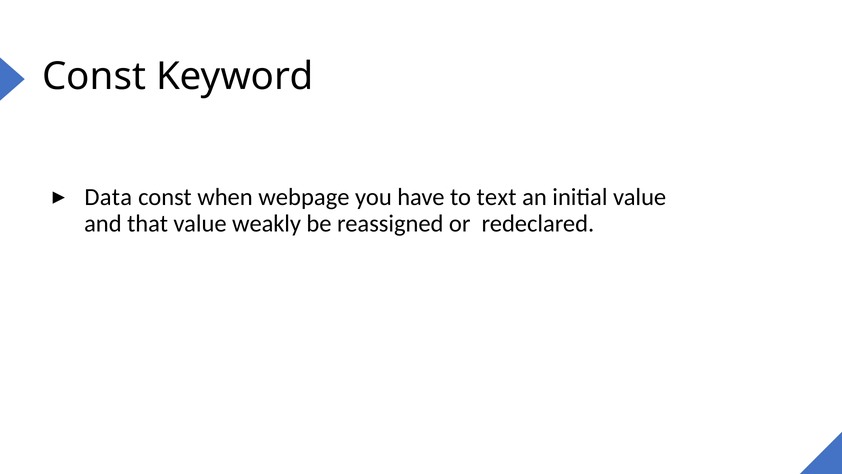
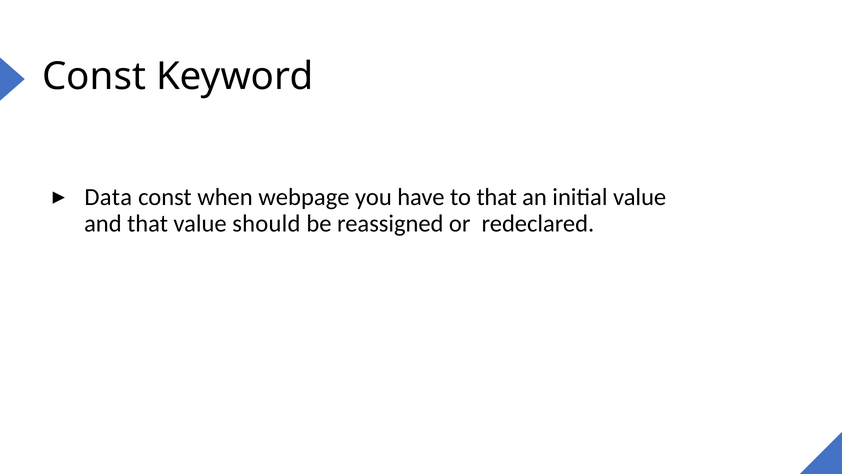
to text: text -> that (497, 197)
weakly: weakly -> should (266, 223)
